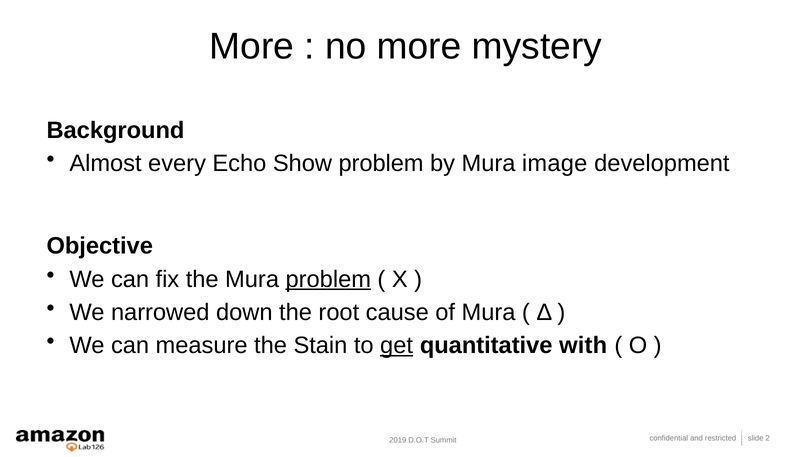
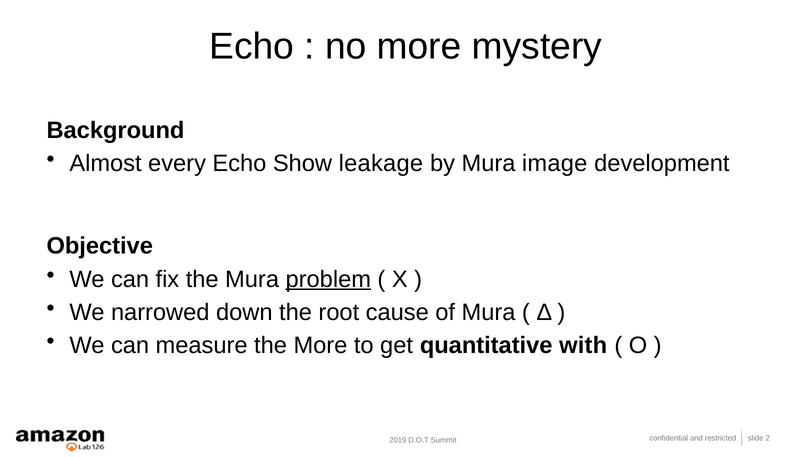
More: More -> Echo (252, 46)
Show problem: problem -> leakage (381, 163)
the Stain: Stain -> More (320, 345)
get underline: present -> none (397, 345)
